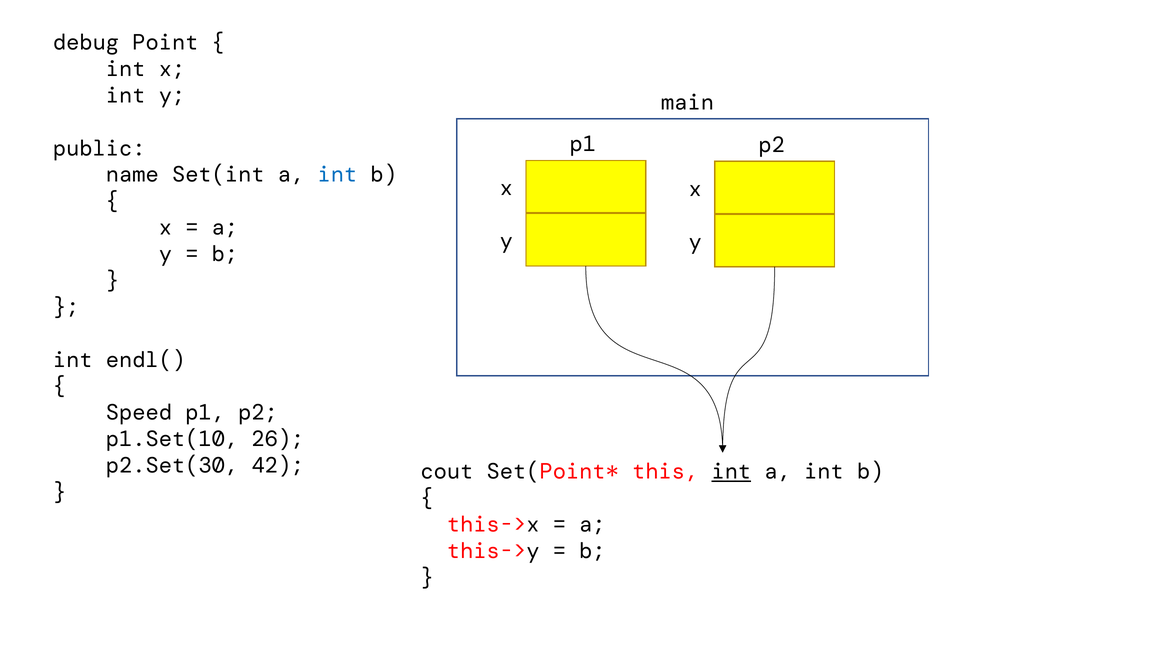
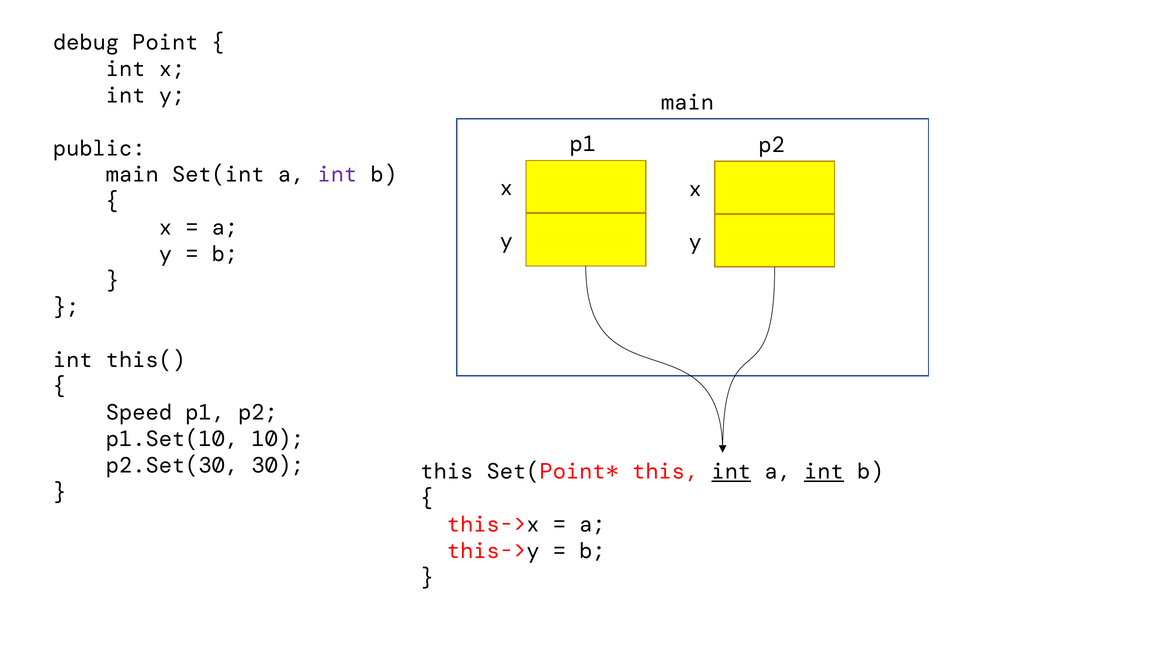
name: name -> main (132, 175)
int colour: blue -> purple (337, 175)
endl(: endl( -> this( (146, 360)
26: 26 -> 10 (278, 439)
42: 42 -> 30 (278, 466)
cout: cout -> this (447, 472)
int underline: none -> present (824, 472)
